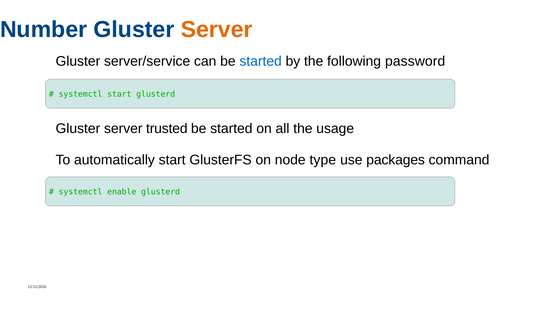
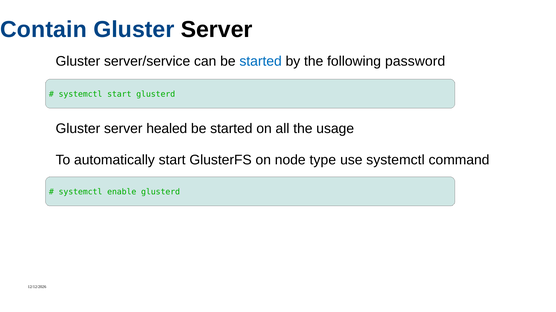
Number: Number -> Contain (43, 30)
Server colour: orange -> black (217, 30)
trusted: trusted -> healed (167, 129)
use packages: packages -> systemctl (396, 160)
